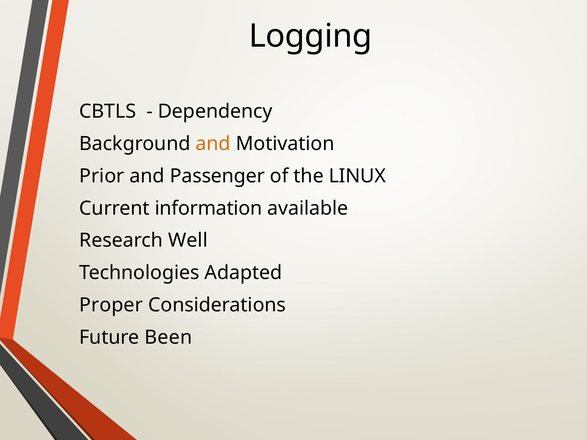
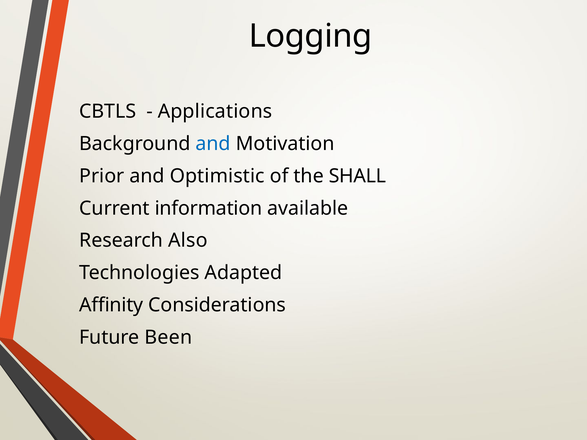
Dependency: Dependency -> Applications (215, 111)
and colour: orange -> blue (213, 144)
Passenger: Passenger -> Optimistic (217, 176)
LINUX: LINUX -> SHALL (357, 176)
Well: Well -> Also (188, 241)
Proper: Proper -> Affinity (111, 305)
